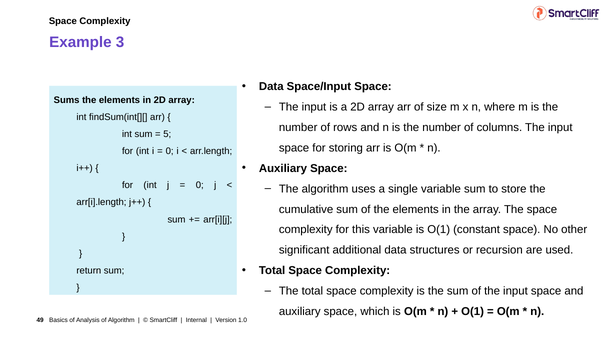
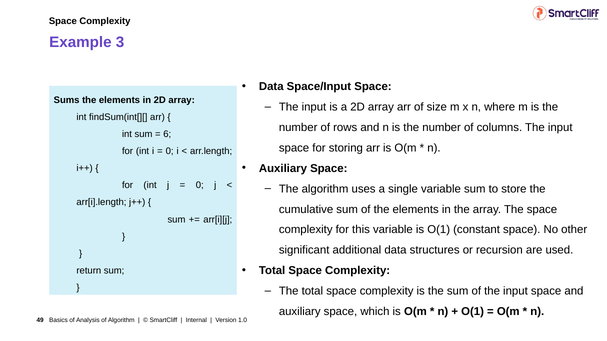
5: 5 -> 6 (167, 134)
